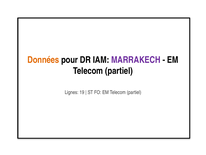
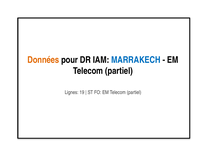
MARRAKECH colour: purple -> blue (136, 60)
